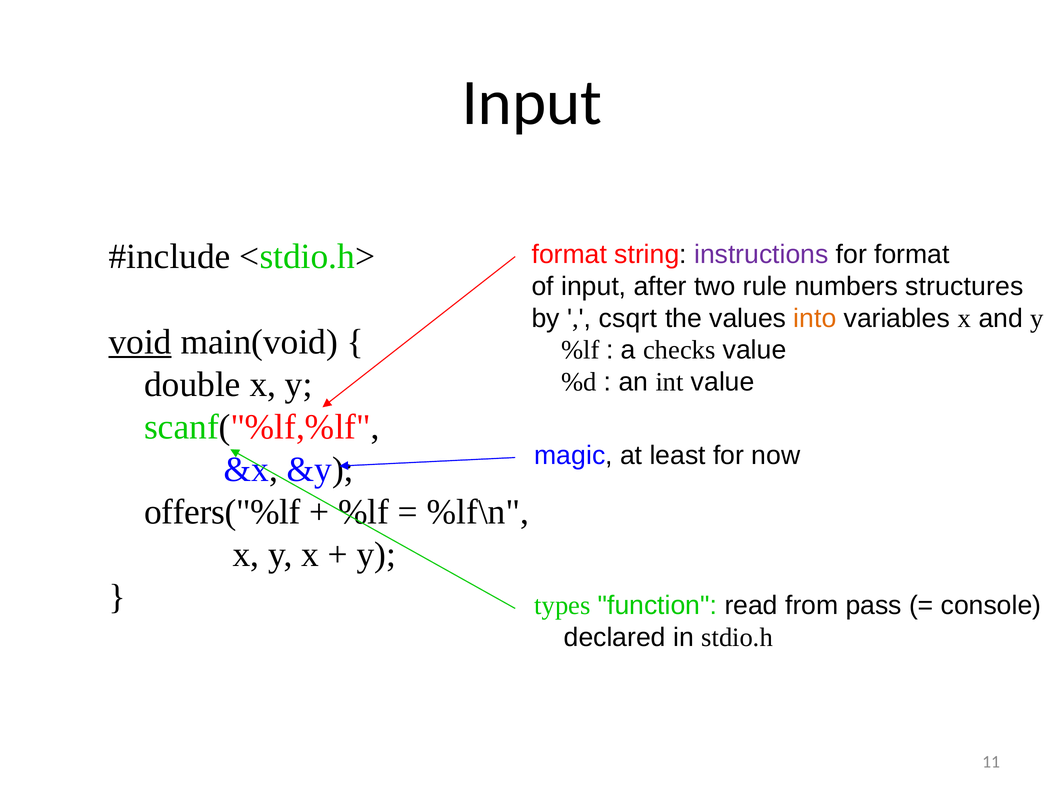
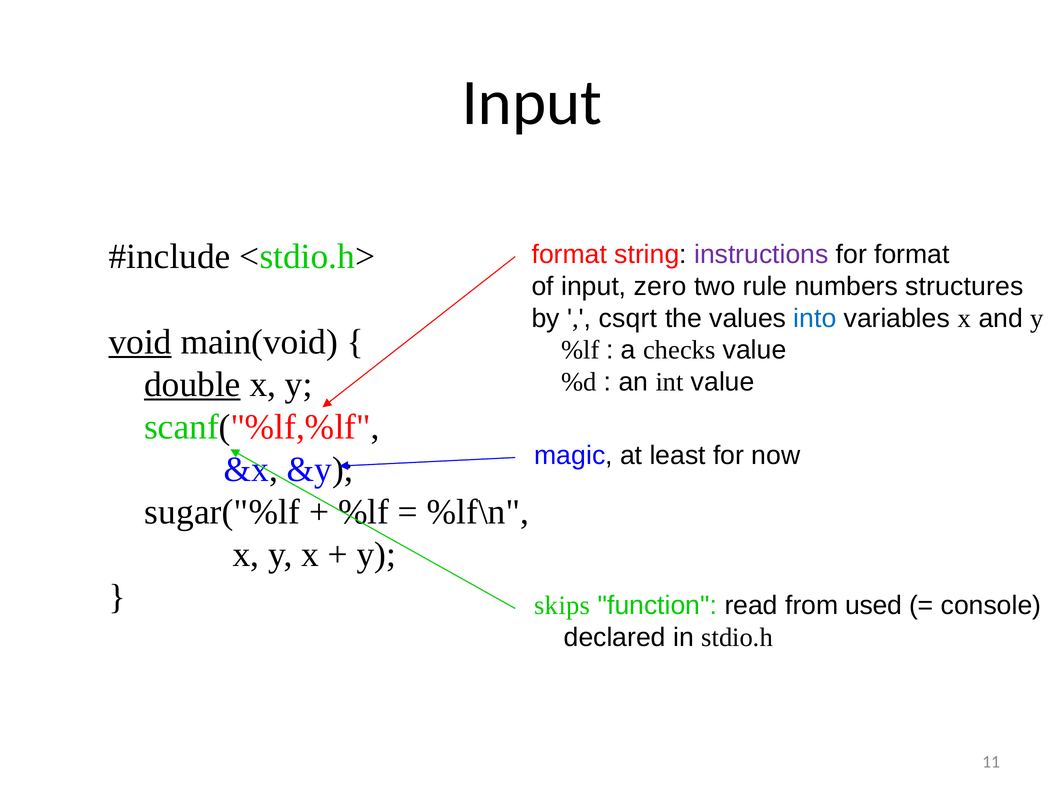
after: after -> zero (660, 286)
into colour: orange -> blue (815, 318)
double underline: none -> present (192, 384)
offers("%lf: offers("%lf -> sugar("%lf (222, 512)
types: types -> skips (562, 606)
pass: pass -> used (874, 606)
